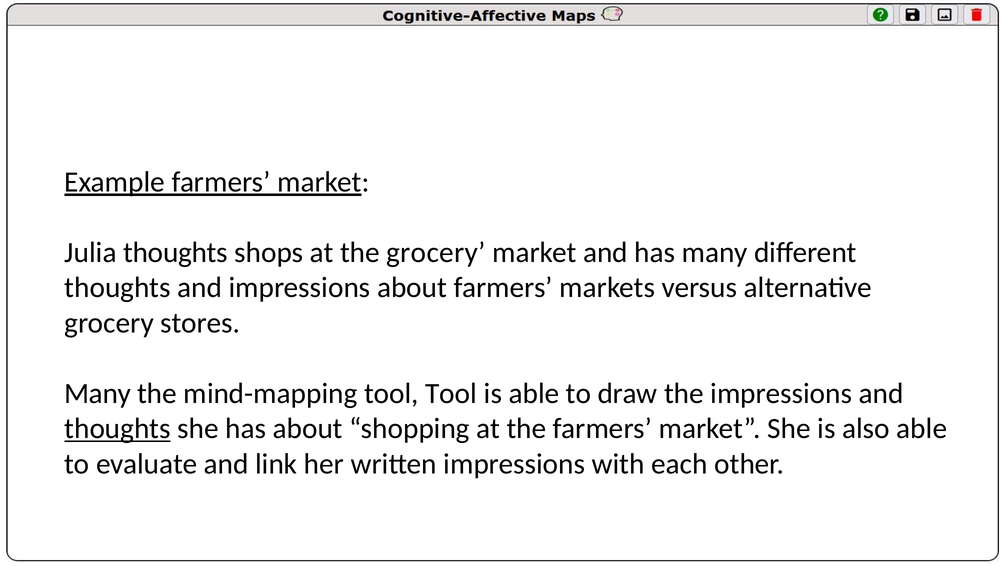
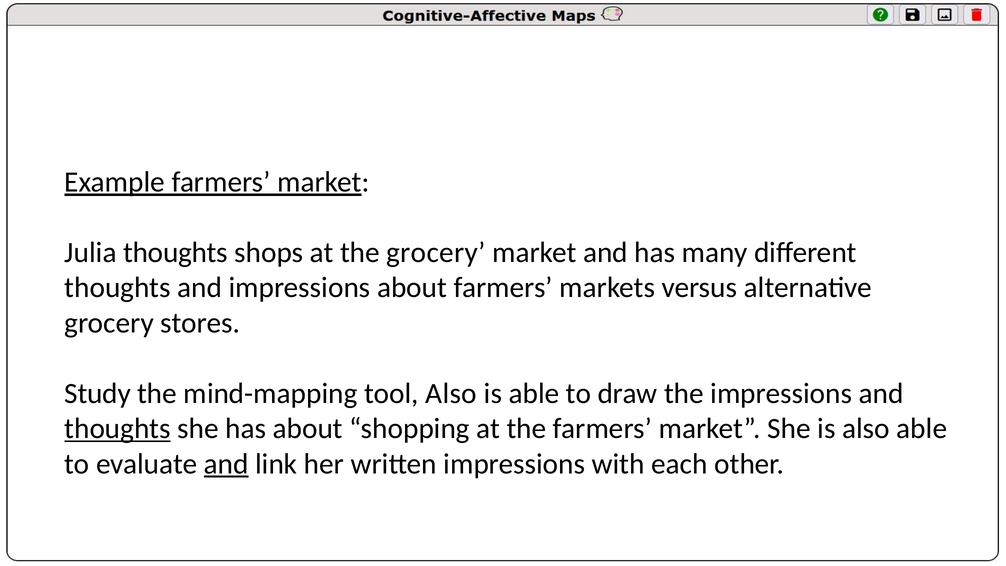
Many: Many -> Study (98, 393)
tool Tool: Tool -> Also (451, 393)
and underline: none -> present (226, 464)
